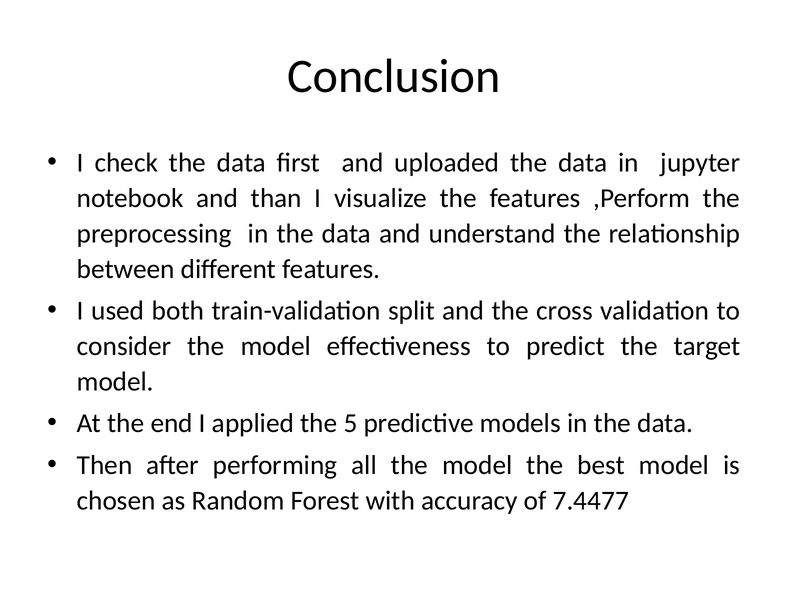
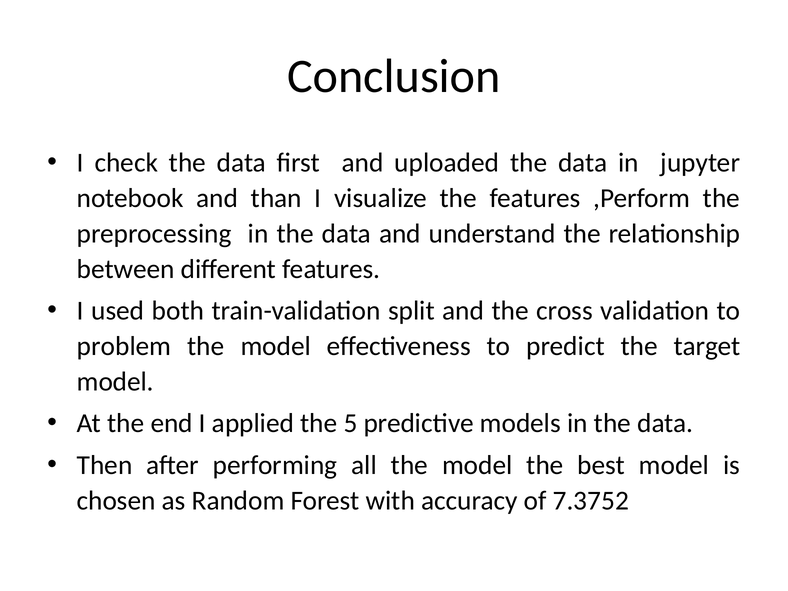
consider: consider -> problem (124, 346)
7.4477: 7.4477 -> 7.3752 (591, 501)
